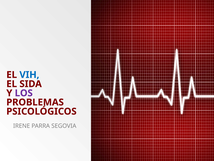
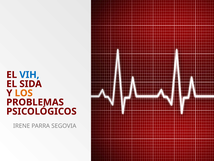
LOS colour: purple -> orange (24, 93)
